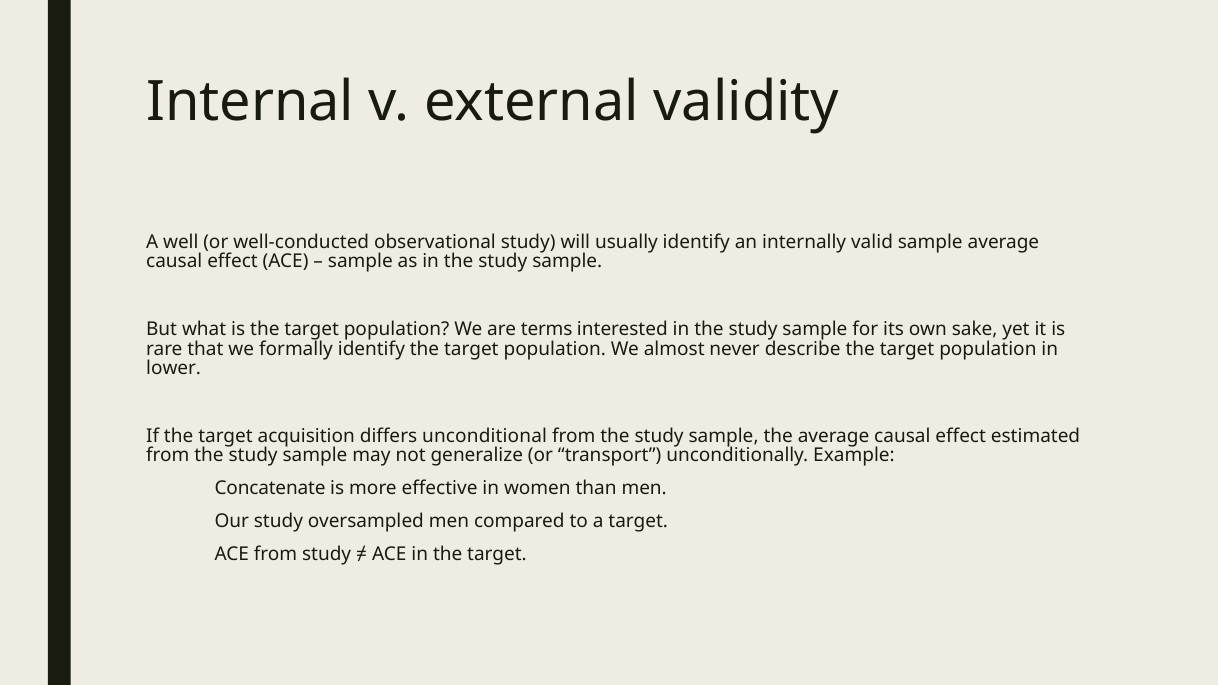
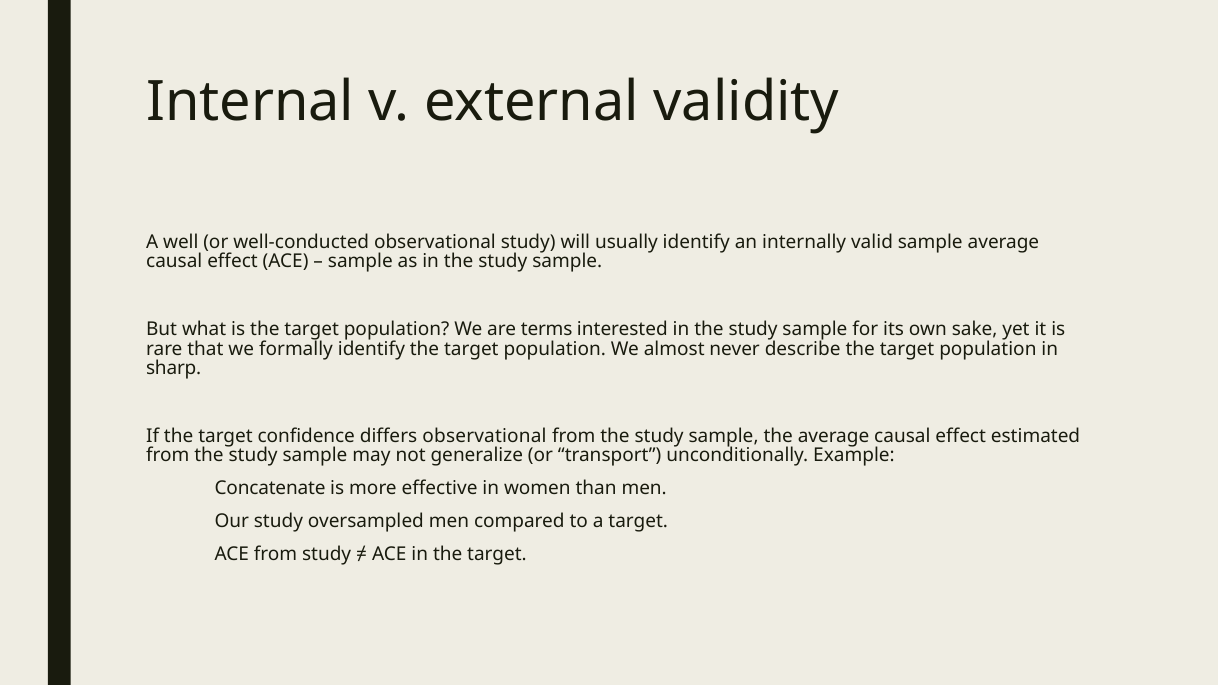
lower: lower -> sharp (174, 368)
acquisition: acquisition -> confidence (306, 436)
differs unconditional: unconditional -> observational (485, 436)
